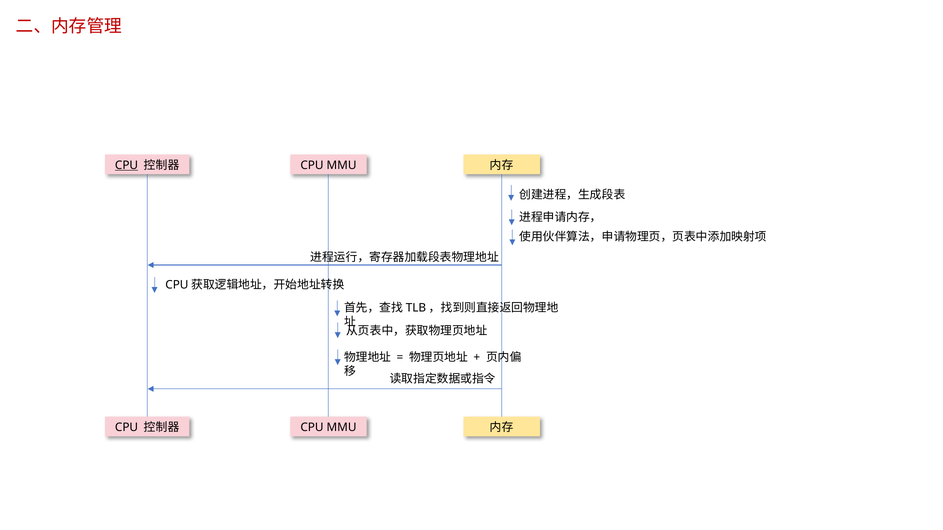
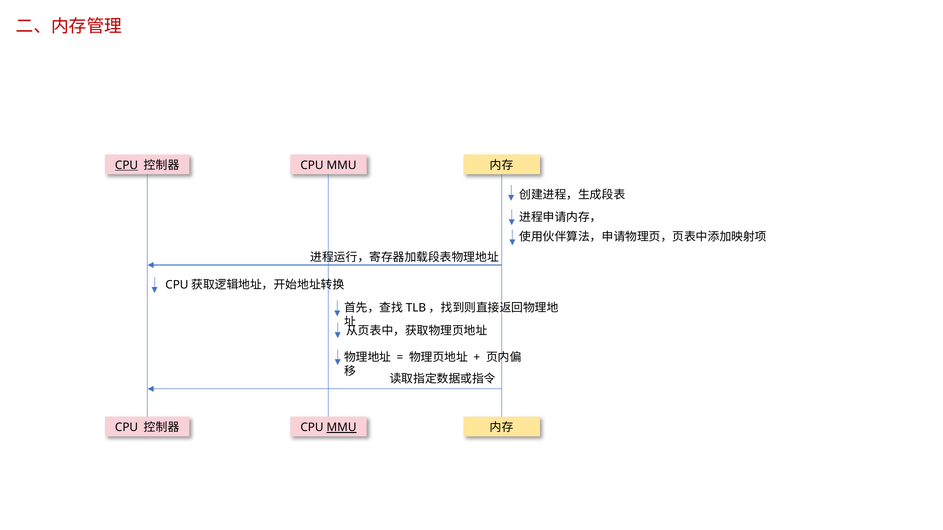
MMU underline: none -> present (342, 428)
